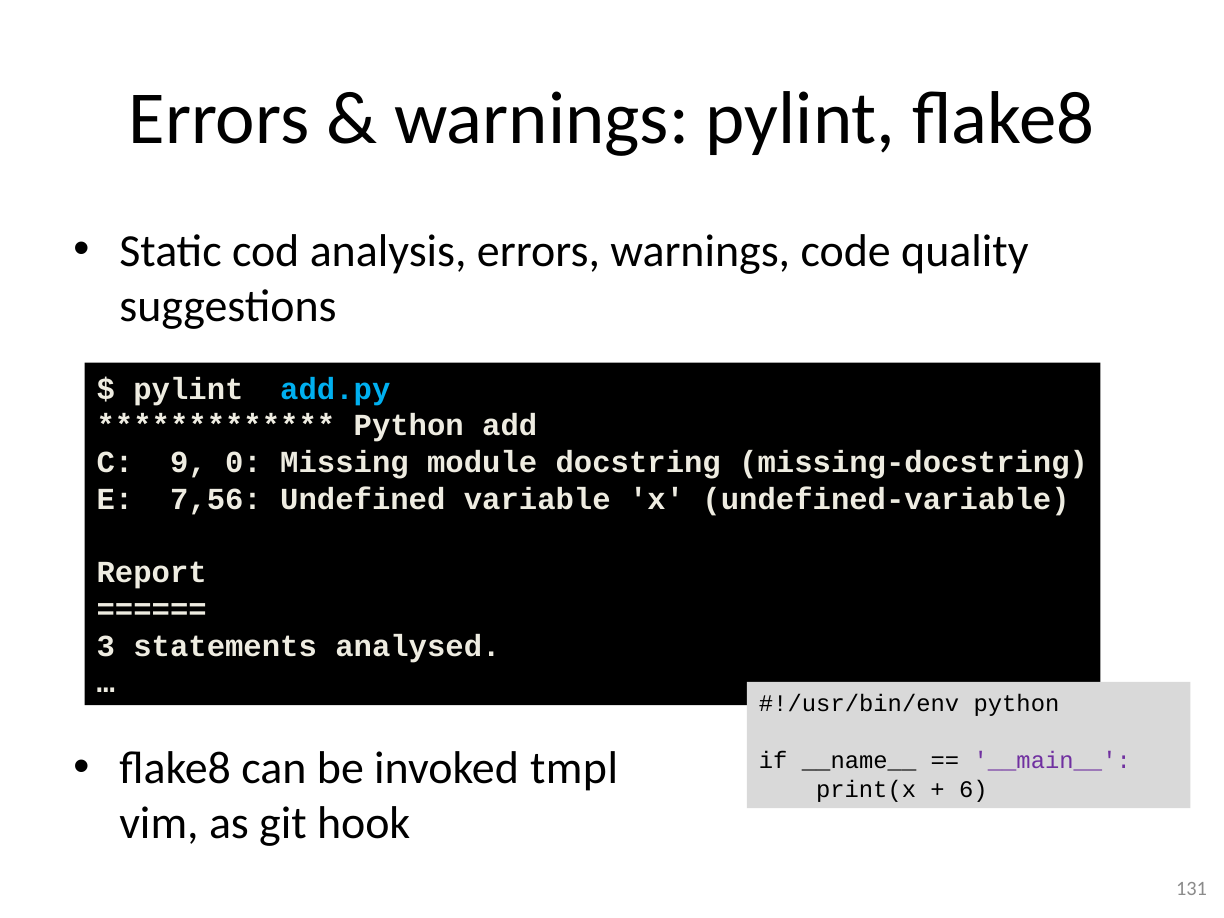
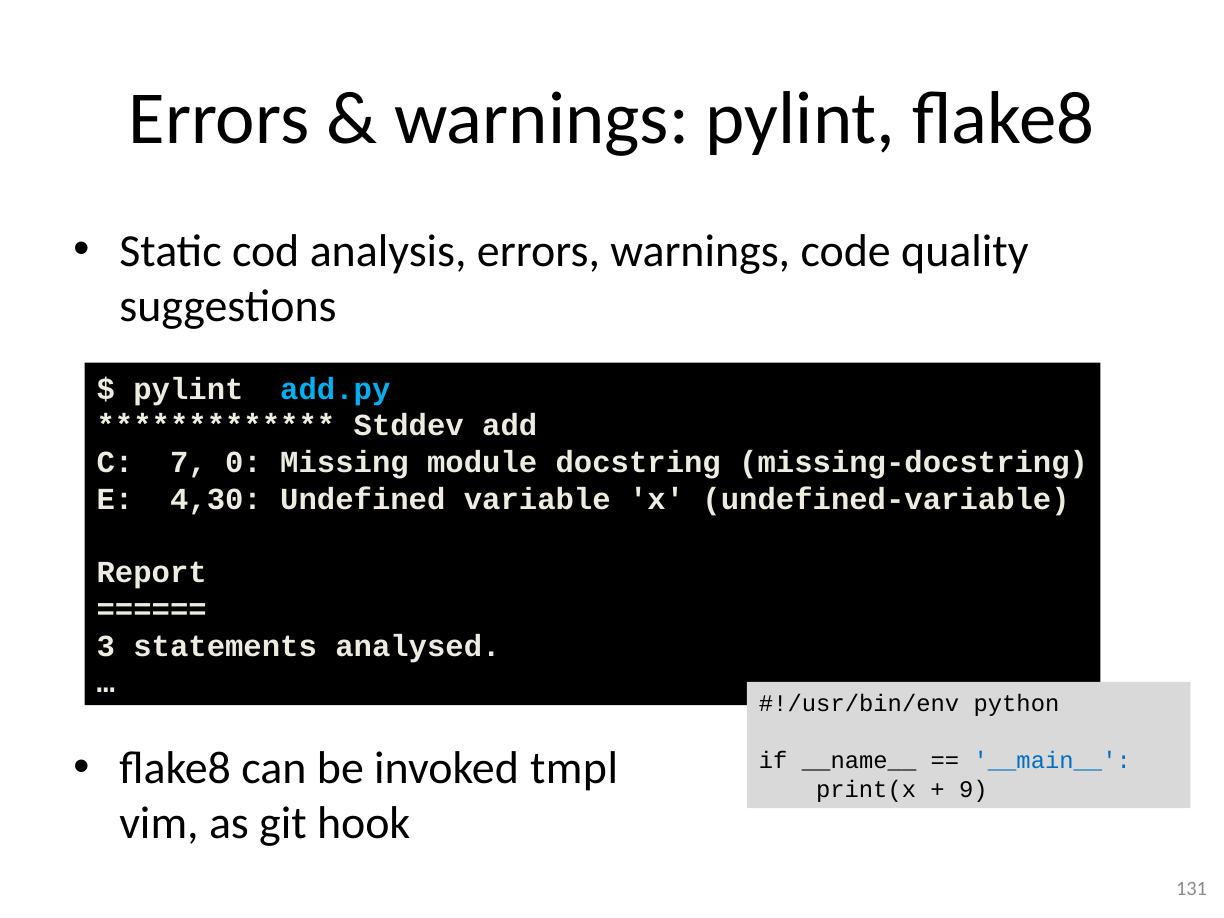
Python: Python -> Stddev (409, 426)
9: 9 -> 7 (188, 463)
7,56: 7,56 -> 4,30 (216, 499)
__main__ colour: purple -> blue (1052, 761)
6: 6 -> 9 (973, 790)
